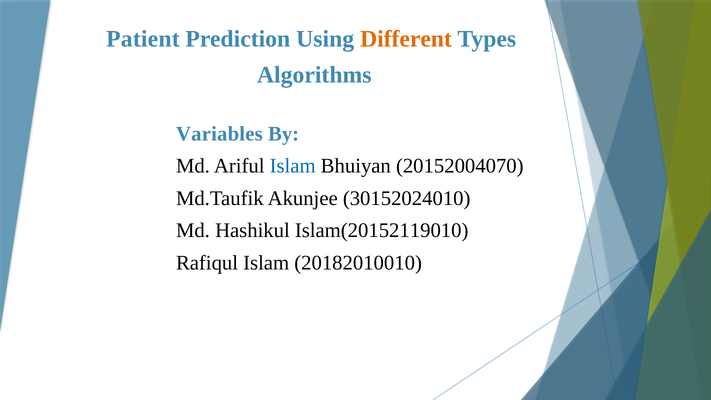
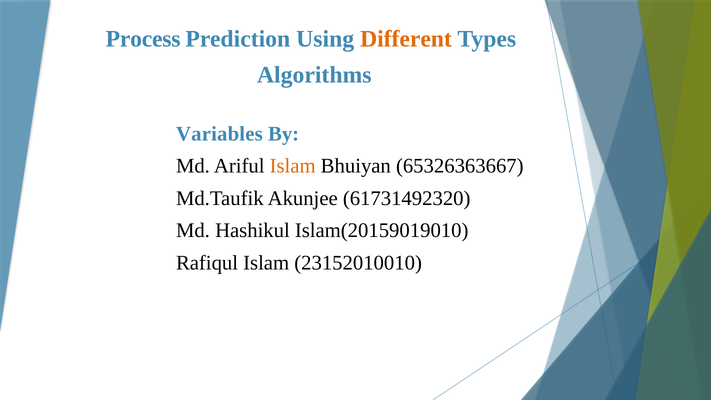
Patient: Patient -> Process (143, 39)
Islam colour: blue -> orange (293, 166)
20152004070: 20152004070 -> 65326363667 (460, 166)
30152024010: 30152024010 -> 61731492320 (407, 198)
Islam(20152119010: Islam(20152119010 -> Islam(20159019010 (382, 231)
20182010010: 20182010010 -> 23152010010 (358, 263)
